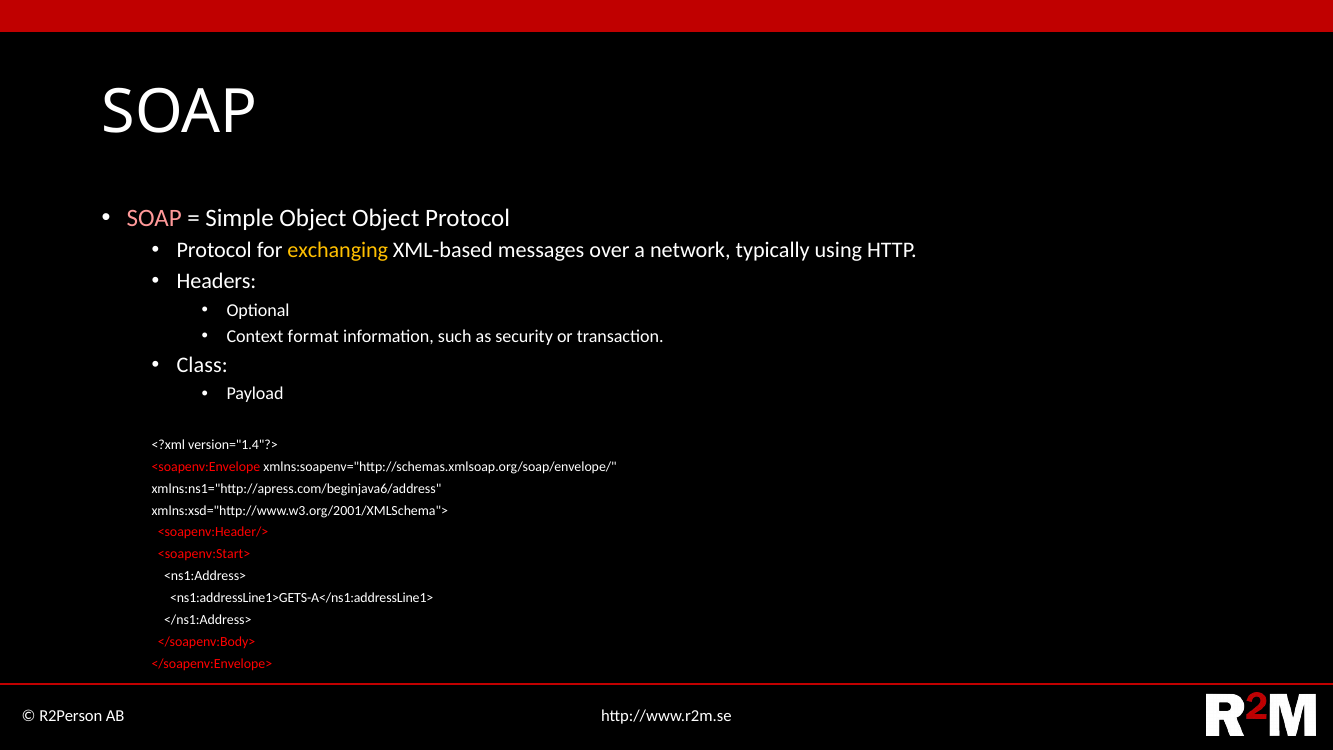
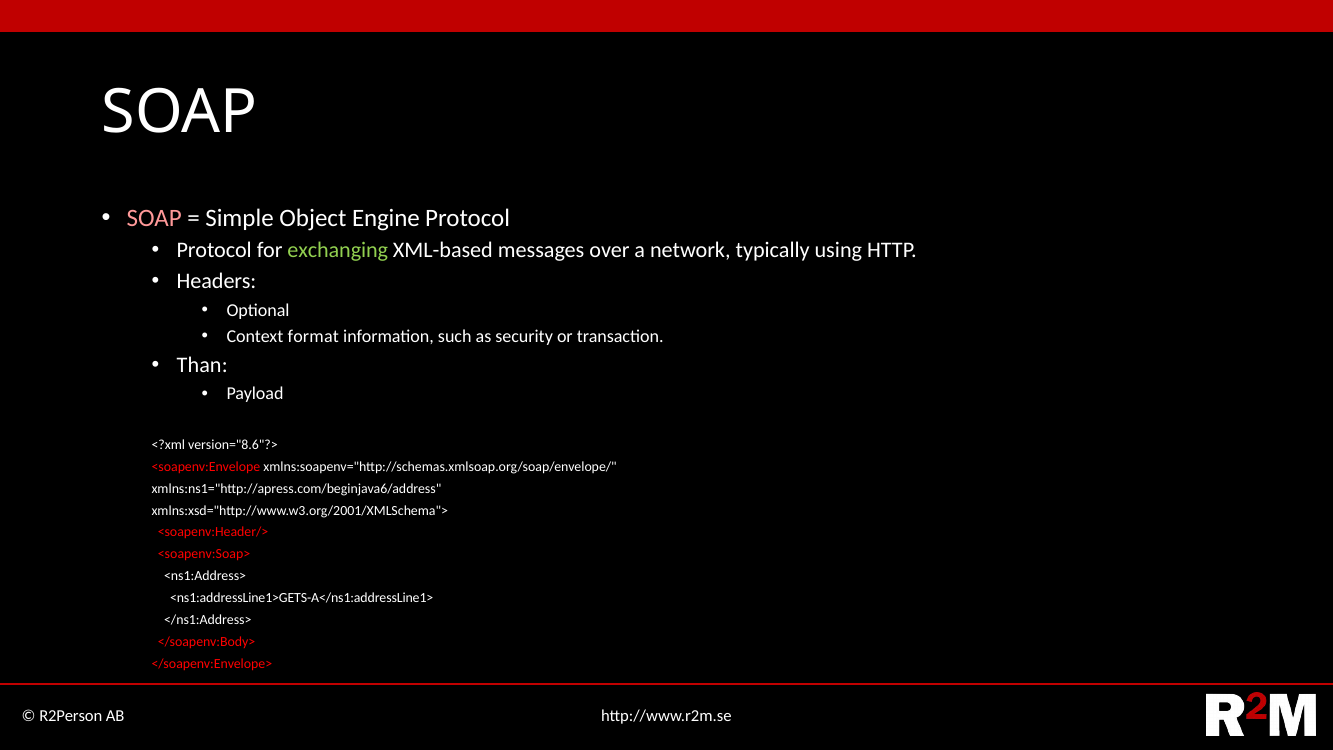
Object Object: Object -> Engine (386, 218)
exchanging colour: yellow -> light green (338, 250)
Class: Class -> Than (202, 365)
version="1.4"?>: version="1.4"?> -> version="8.6"?> (233, 444)
<soapenv:Start>: <soapenv:Start> -> <soapenv:Soap> (204, 554)
